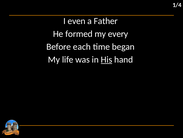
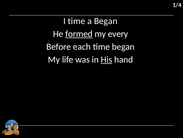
I even: even -> time (76, 21)
a Father: Father -> Began (106, 21)
formed underline: none -> present (79, 34)
